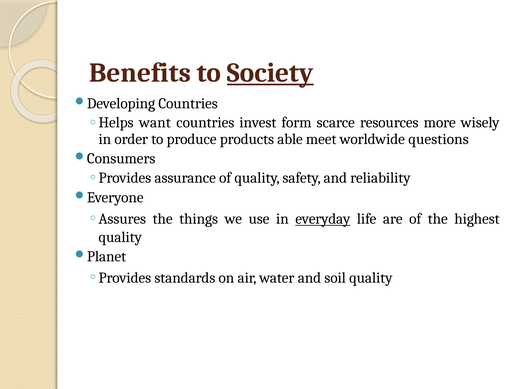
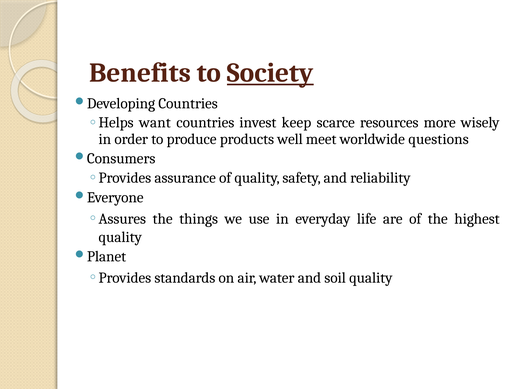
form: form -> keep (296, 123)
able: able -> well (290, 139)
everyday underline: present -> none (323, 219)
